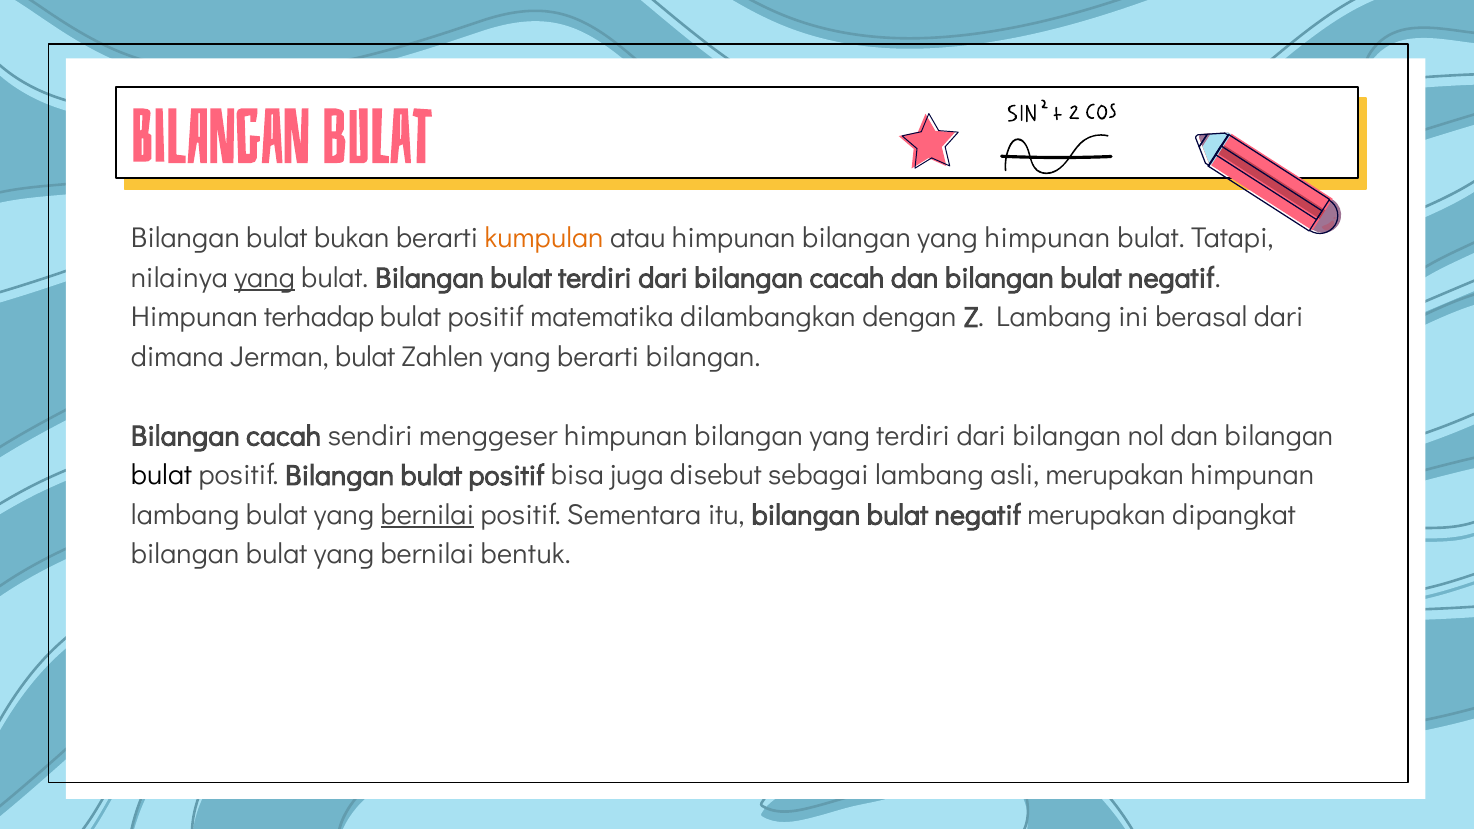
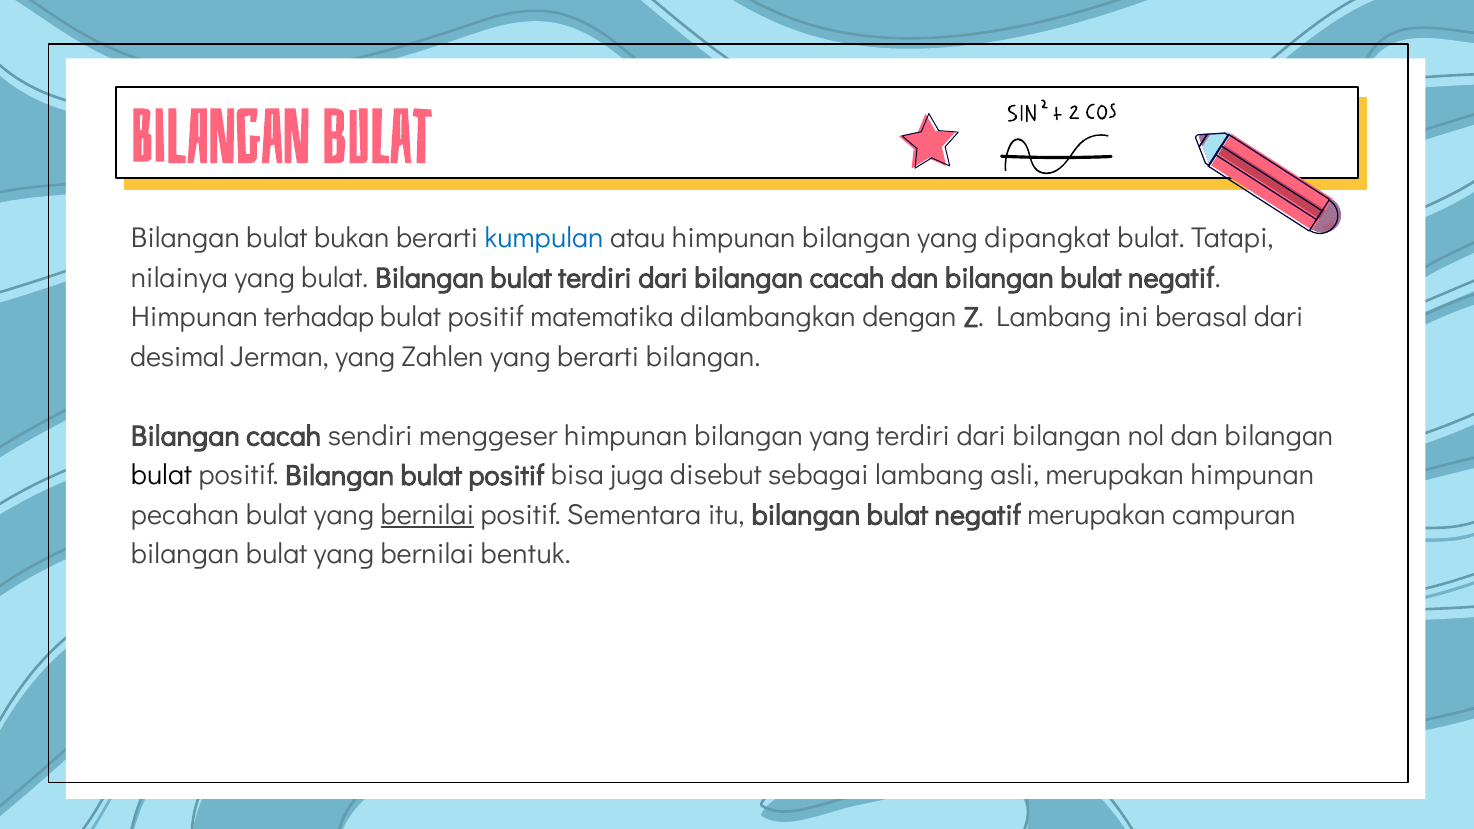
kumpulan colour: orange -> blue (544, 238)
yang himpunan: himpunan -> dipangkat (1047, 238)
yang underline: present -> none (265, 278)
dimana: dimana -> desimal (177, 357)
Jerman bulat: bulat -> yang (365, 357)
lambang: lambang -> pecahan (185, 515)
dipangkat: dipangkat -> campuran (1234, 515)
